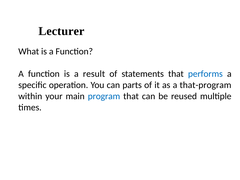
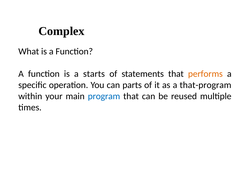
Lecturer: Lecturer -> Complex (61, 31)
result: result -> starts (94, 74)
performs colour: blue -> orange (205, 74)
